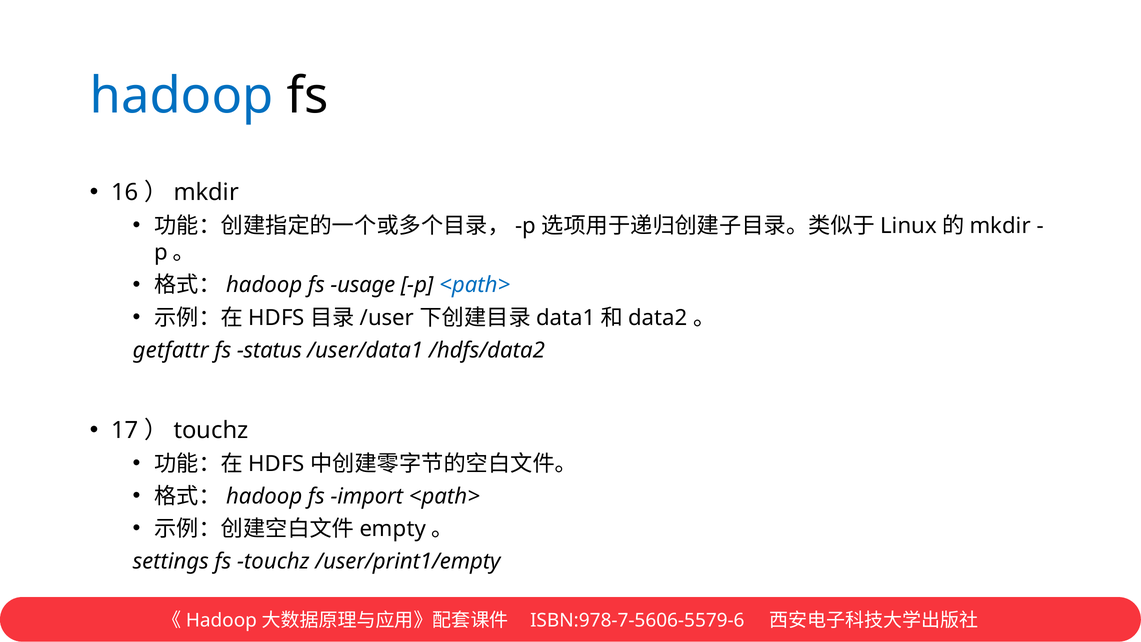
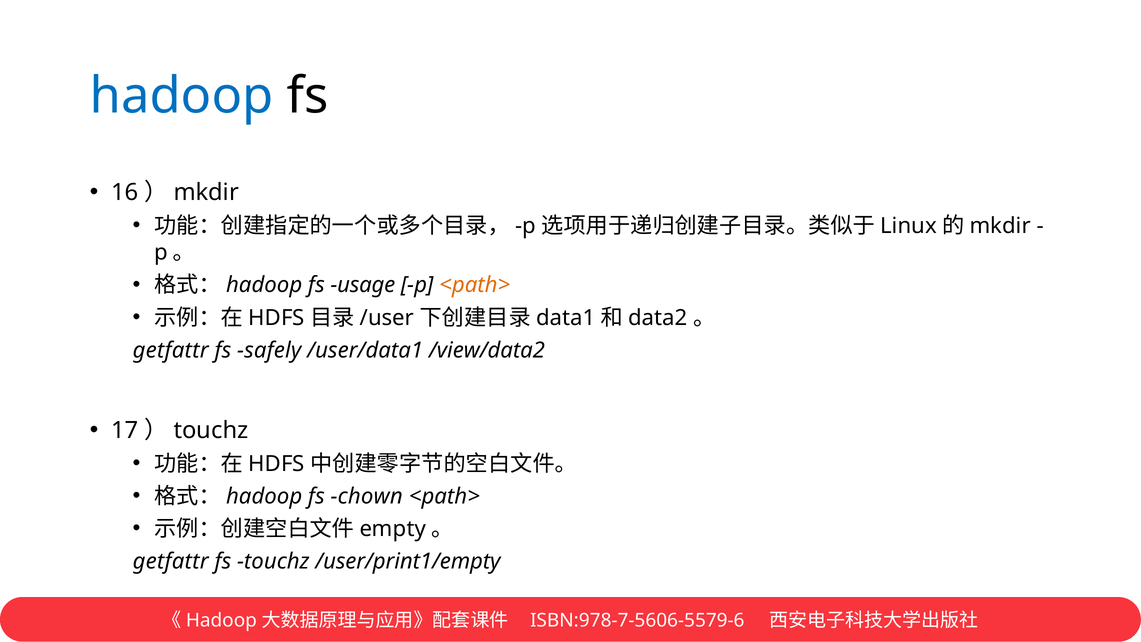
<path> colour: blue -> orange (475, 285)
status: status -> safely (269, 350)
/hdfs/data2: /hdfs/data2 -> /view/data2 (487, 350)
import: import -> chown (367, 496)
settings: settings -> getfattr (171, 561)
